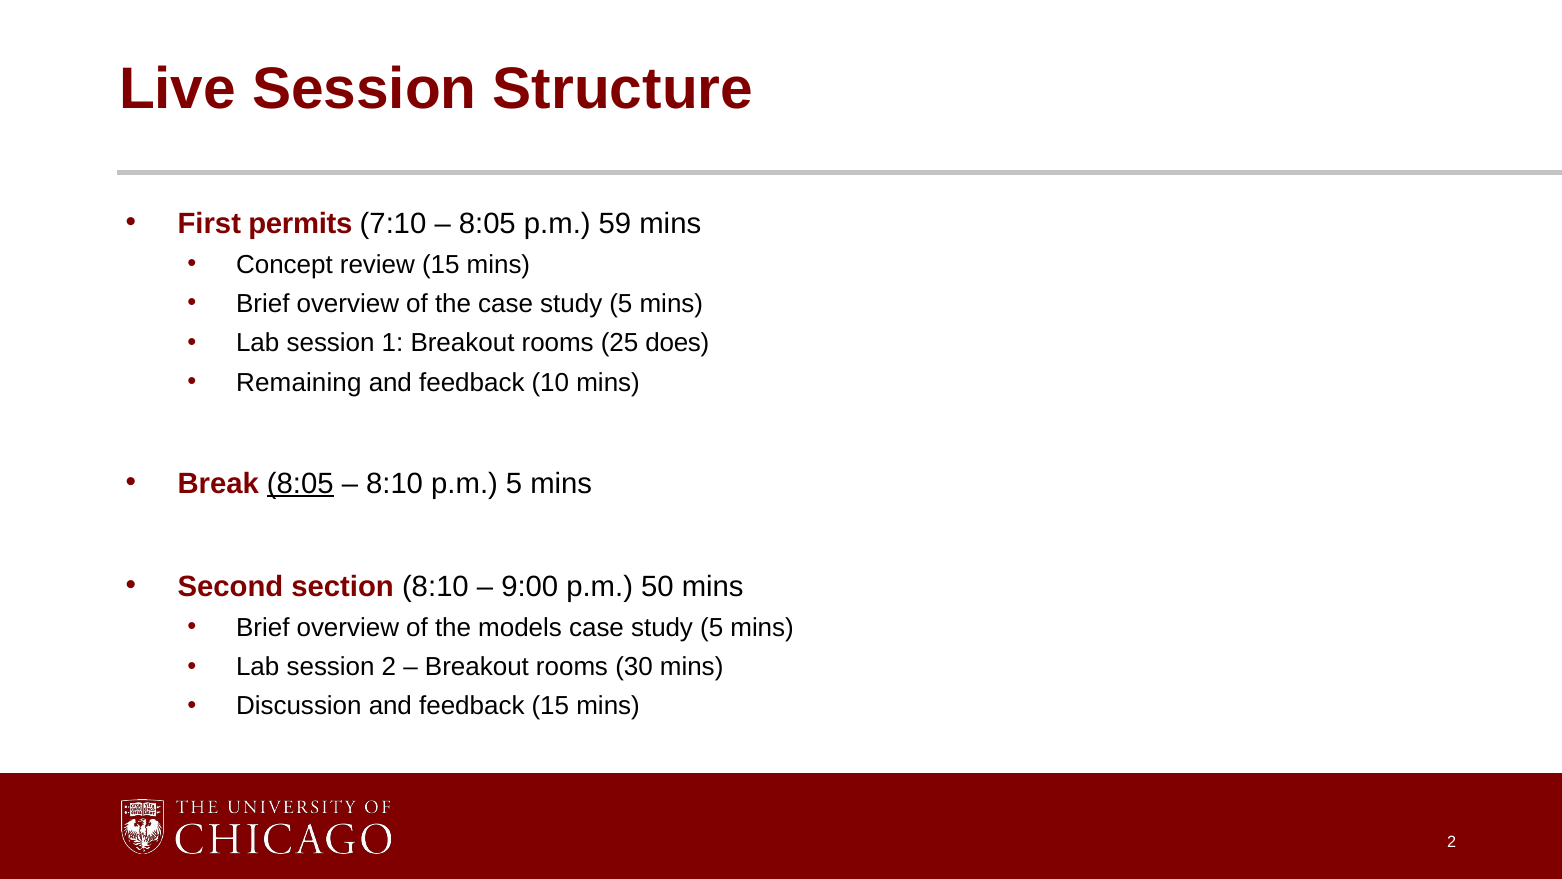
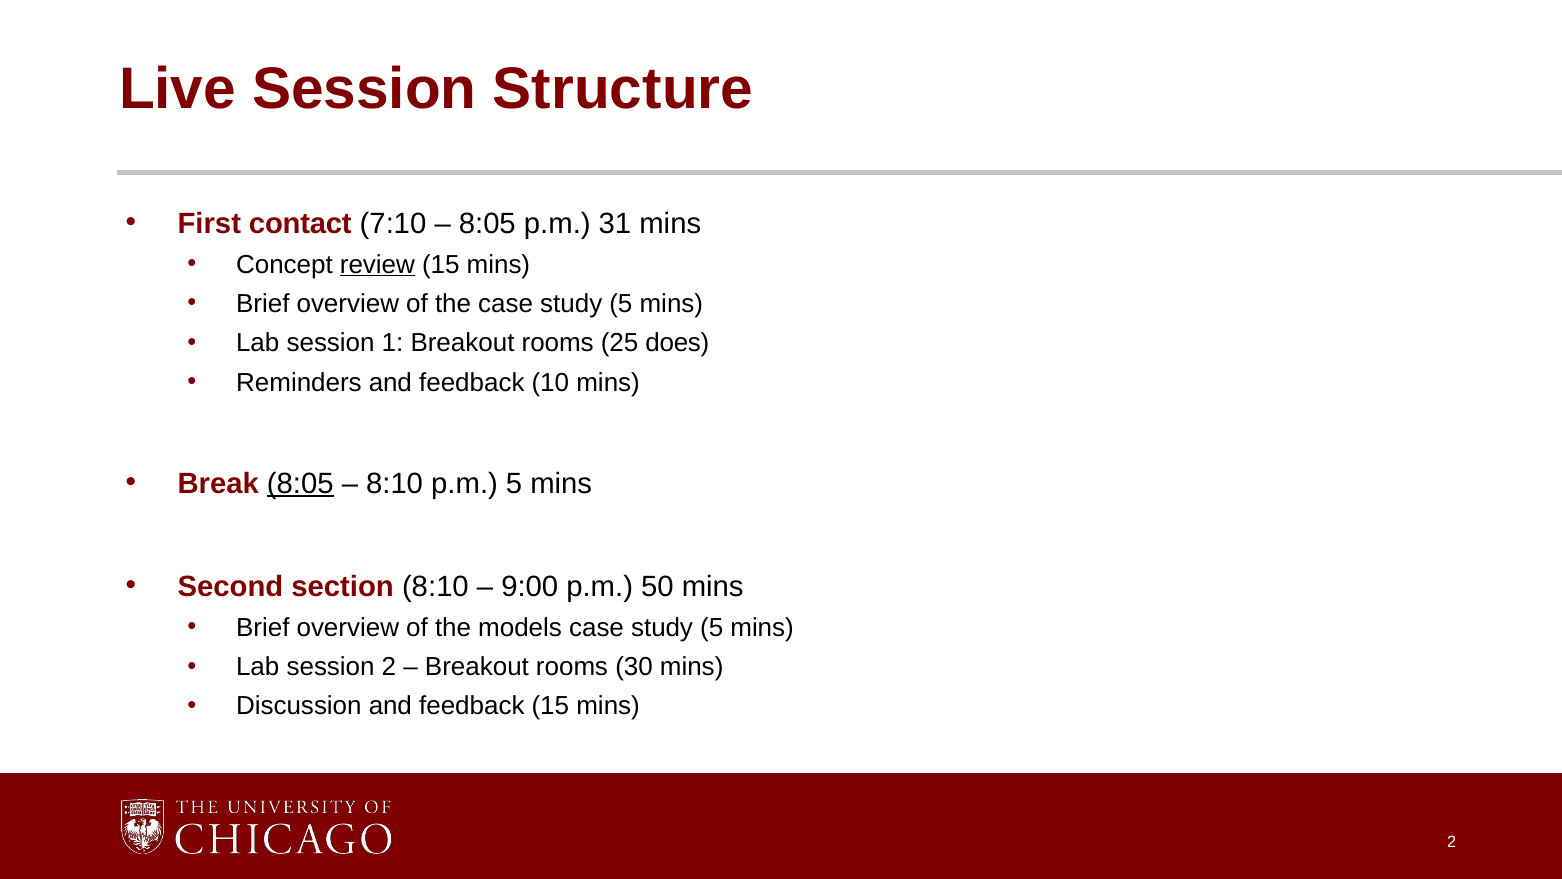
permits: permits -> contact (300, 223)
59: 59 -> 31 (615, 223)
review underline: none -> present (377, 264)
Remaining: Remaining -> Reminders (299, 382)
